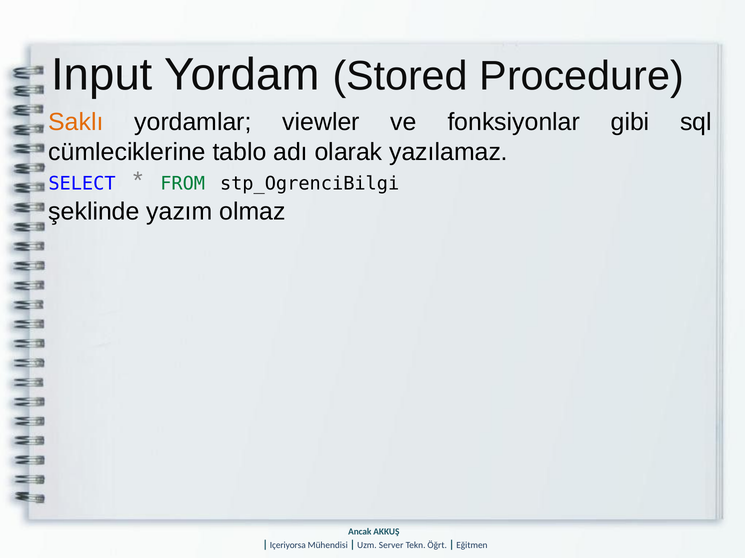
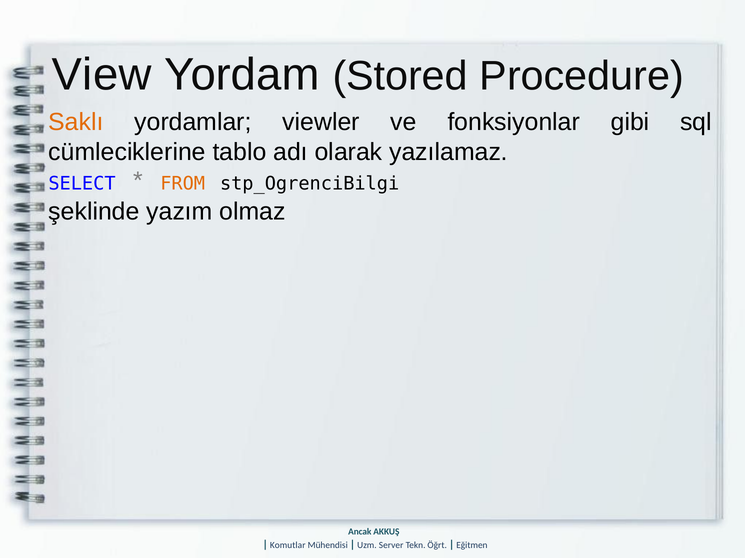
Input: Input -> View (102, 75)
FROM colour: green -> orange (183, 184)
Içeriyorsa: Içeriyorsa -> Komutlar (288, 546)
